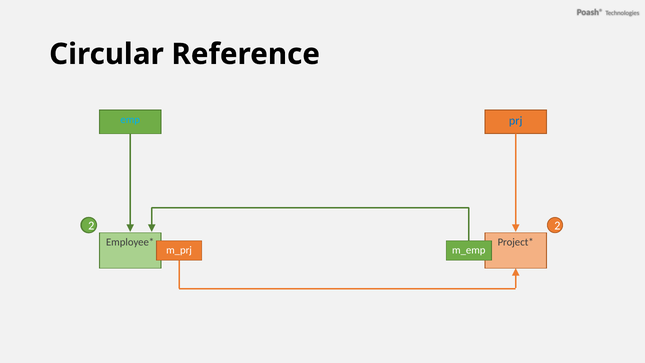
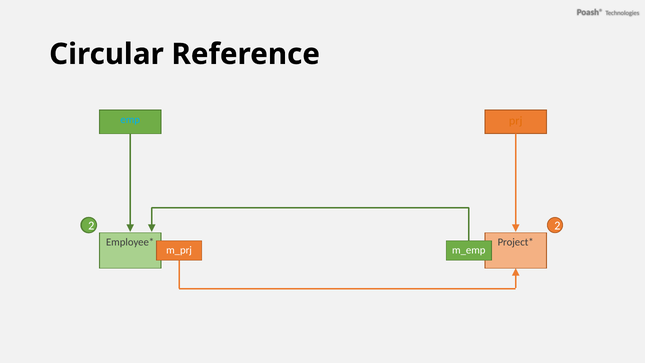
prj colour: blue -> orange (516, 121)
